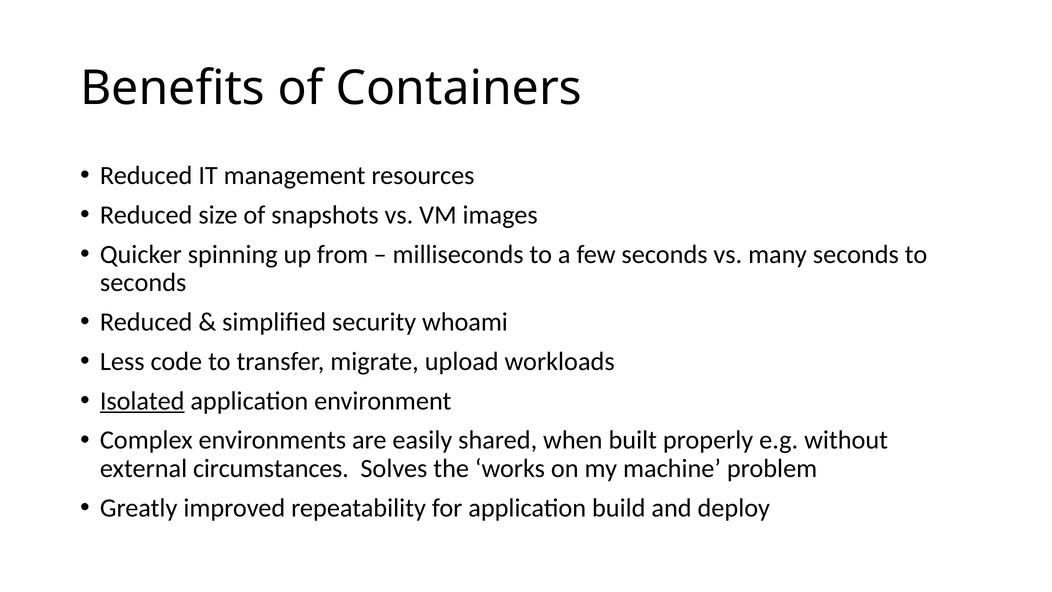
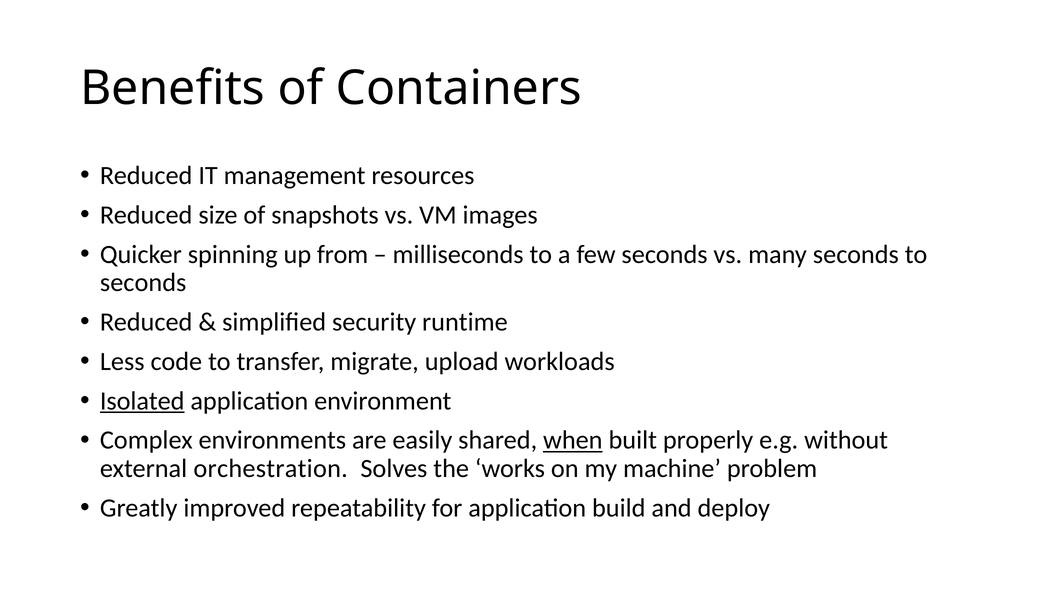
whoami: whoami -> runtime (465, 322)
when underline: none -> present (573, 440)
circumstances: circumstances -> orchestration (271, 468)
